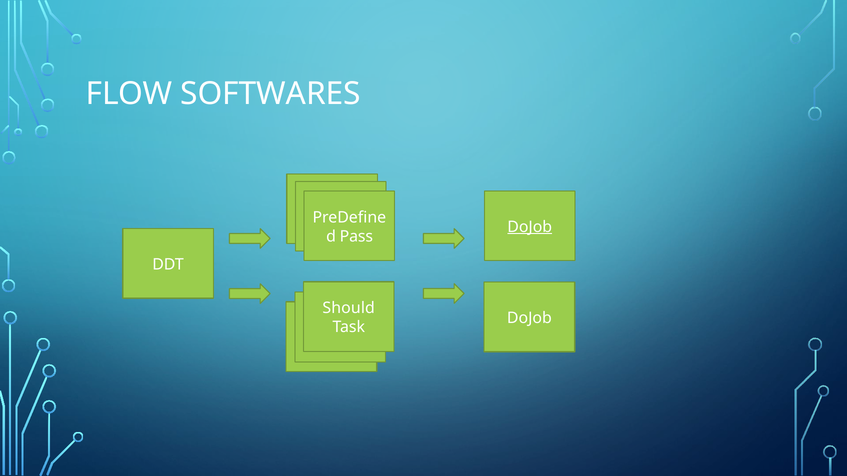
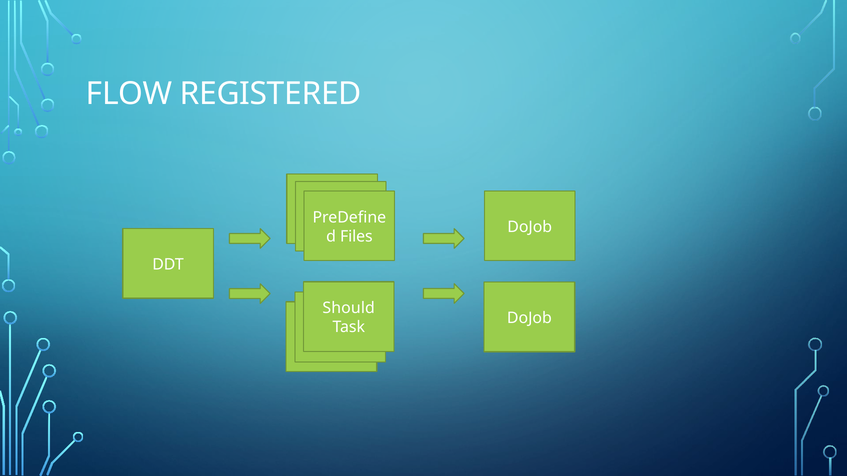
SOFTWARES: SOFTWARES -> REGISTERED (271, 94)
DoJob underline: present -> none (530, 227)
Pass: Pass -> Files (356, 237)
